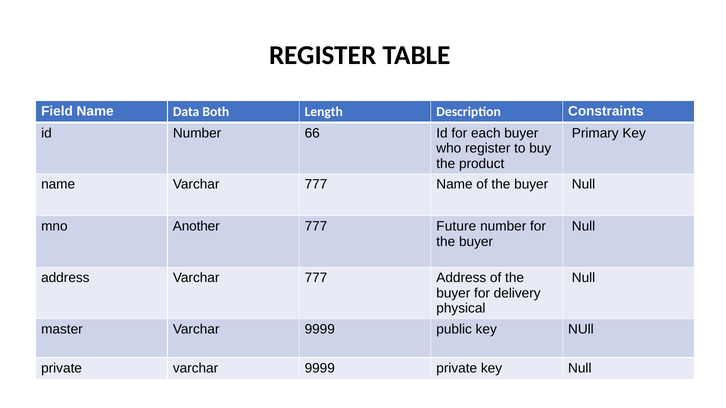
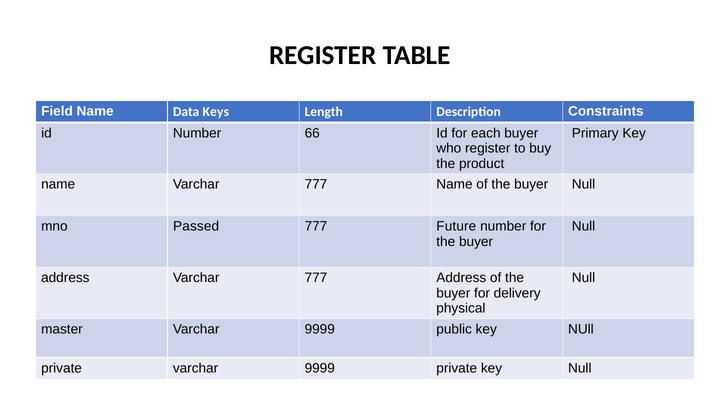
Both: Both -> Keys (216, 112)
Another: Another -> Passed (196, 227)
